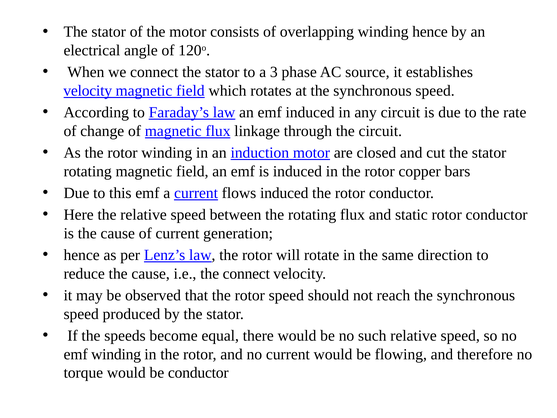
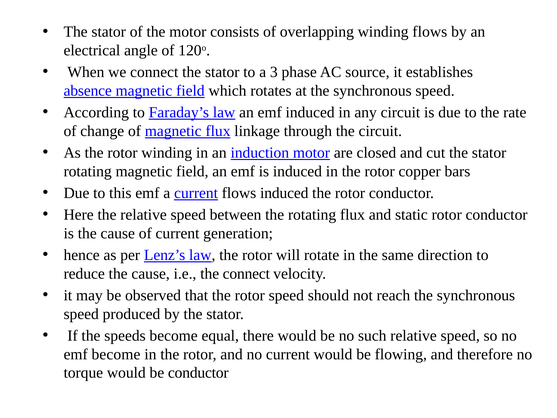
winding hence: hence -> flows (430, 32)
velocity: velocity -> absence (88, 91)
emf winding: winding -> become (116, 354)
